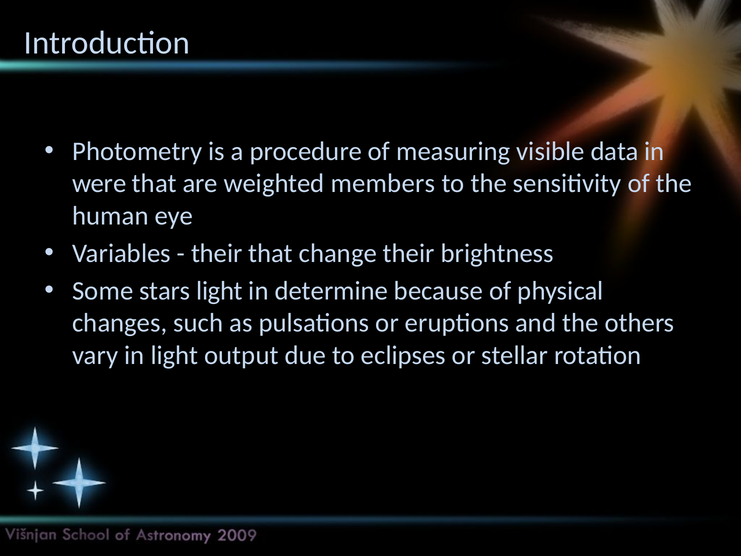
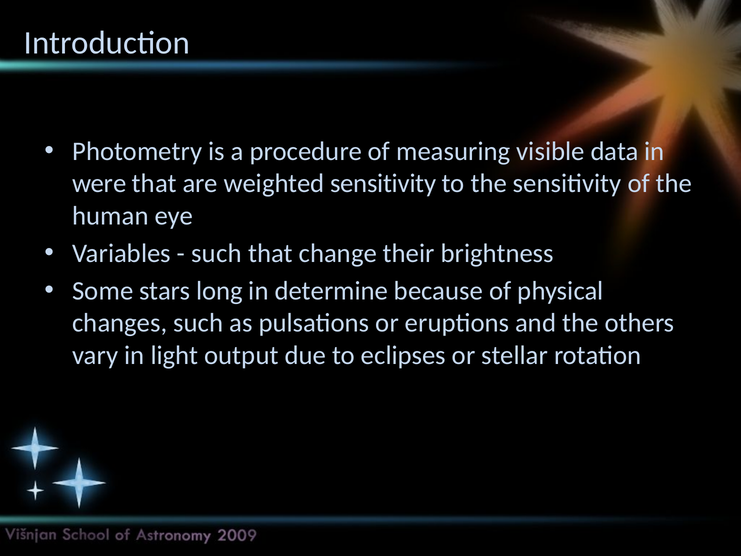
weighted members: members -> sensitivity (383, 184)
their: their -> such (217, 253)
stars light: light -> long (219, 291)
